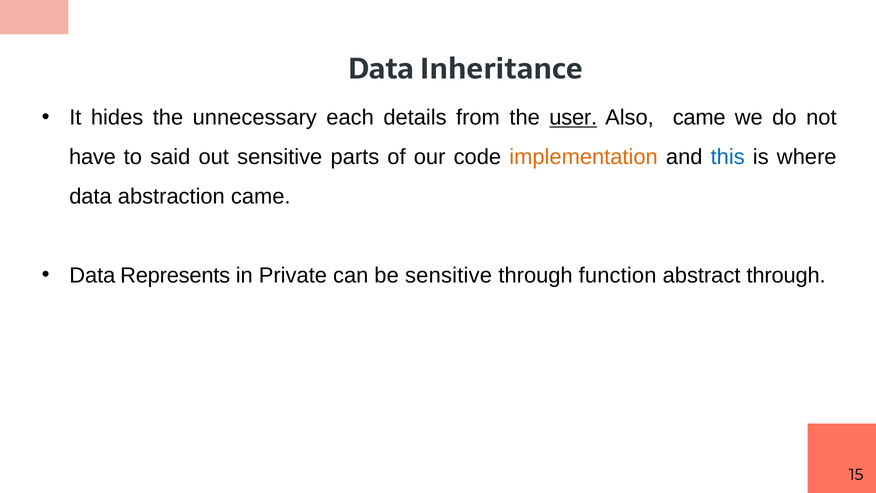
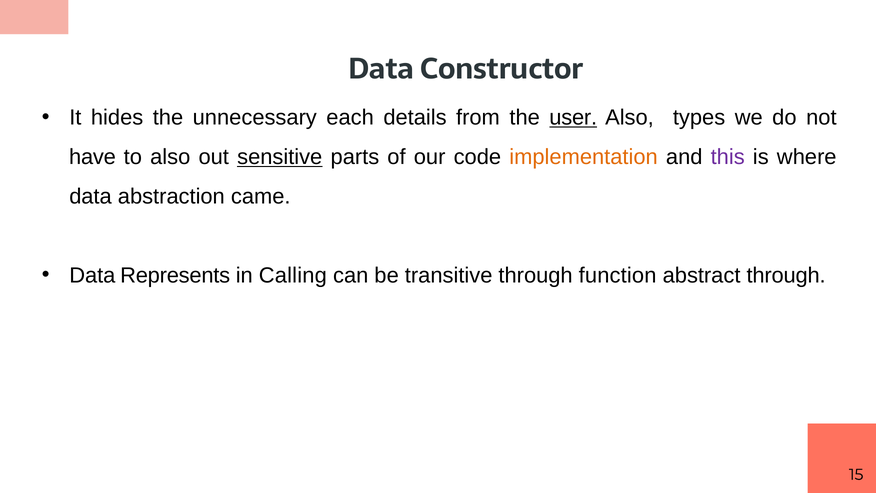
Inheritance: Inheritance -> Constructor (502, 69)
Also came: came -> types (699, 118)
to said: said -> also (170, 157)
sensitive underline: none -> present (280, 157)
this colour: blue -> purple (728, 157)
Private: Private -> Calling (293, 275)
be sensitive: sensitive -> transitive (449, 275)
